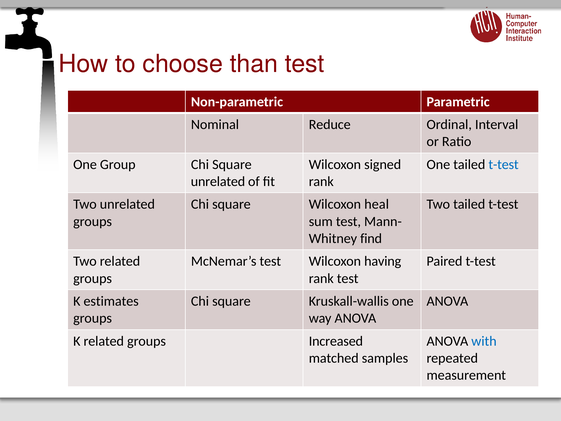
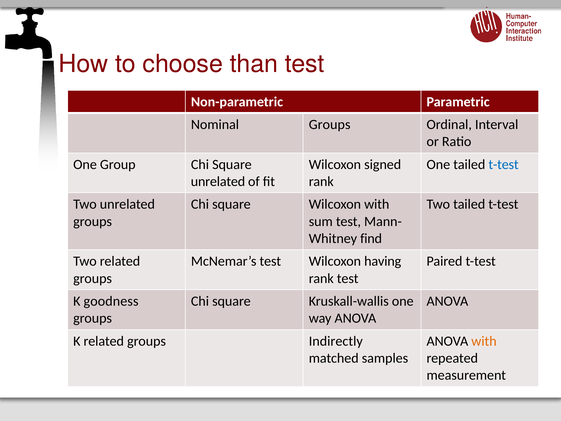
Nominal Reduce: Reduce -> Groups (330, 124)
Wilcoxon heal: heal -> with (377, 204)
estimates: estimates -> goodness (111, 301)
Increased: Increased -> Indirectly (336, 341)
with colour: blue -> orange (484, 341)
